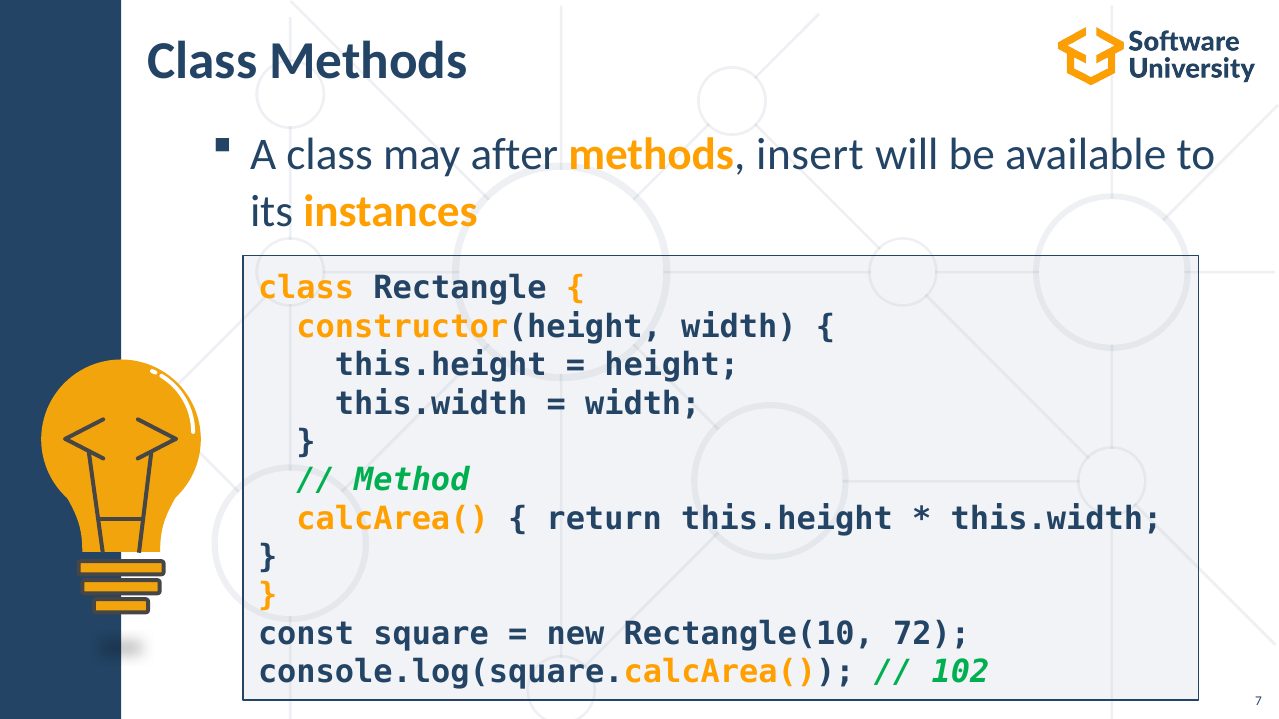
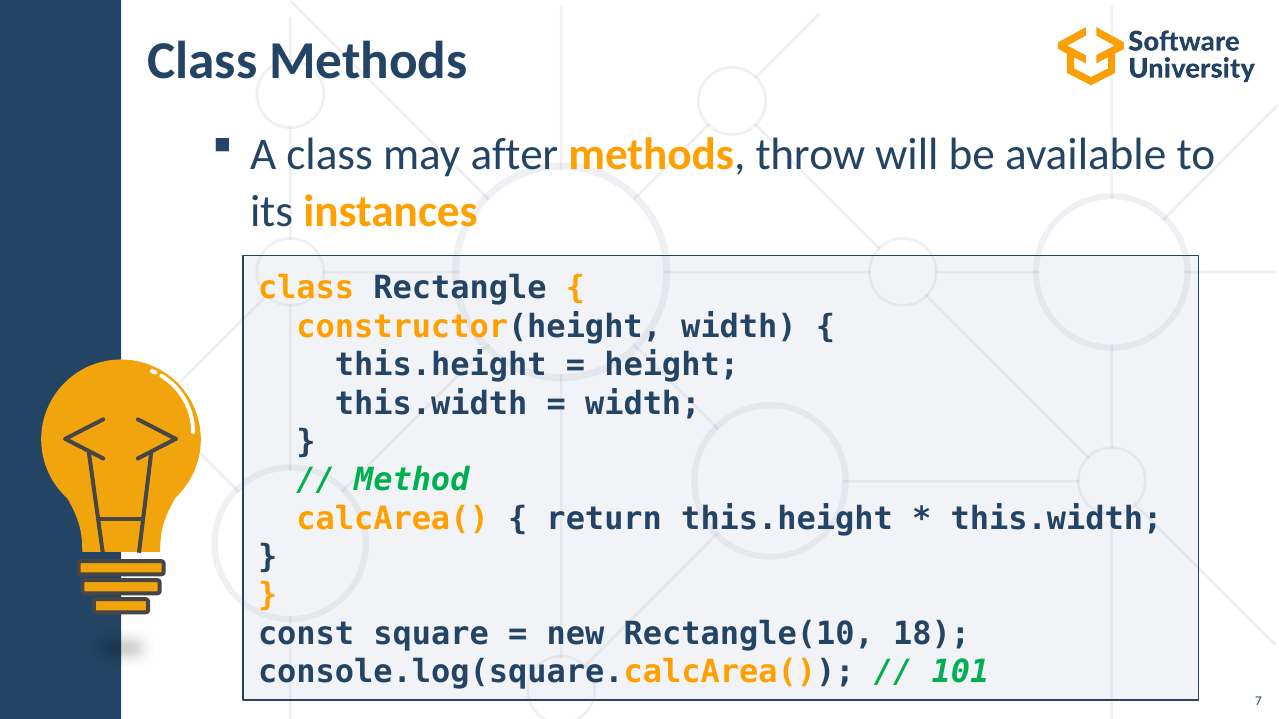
insert: insert -> throw (810, 154)
72: 72 -> 18 (932, 634)
102: 102 -> 101 (960, 672)
